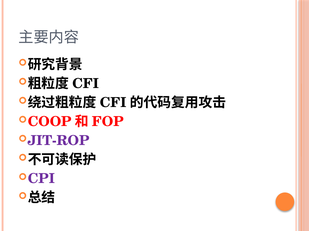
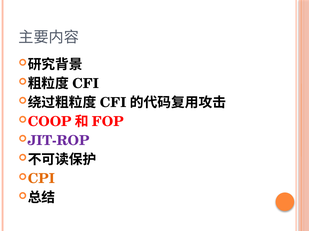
CPI colour: purple -> orange (41, 179)
